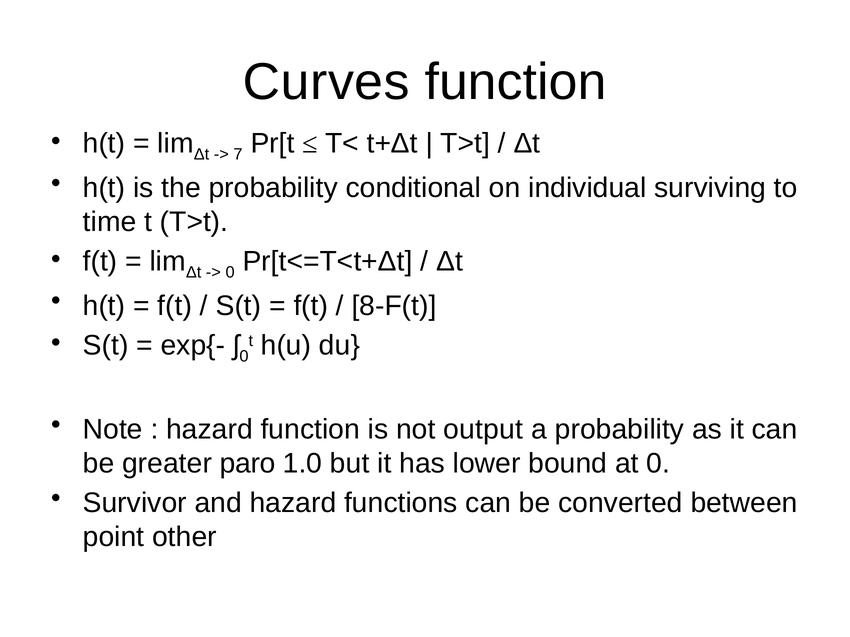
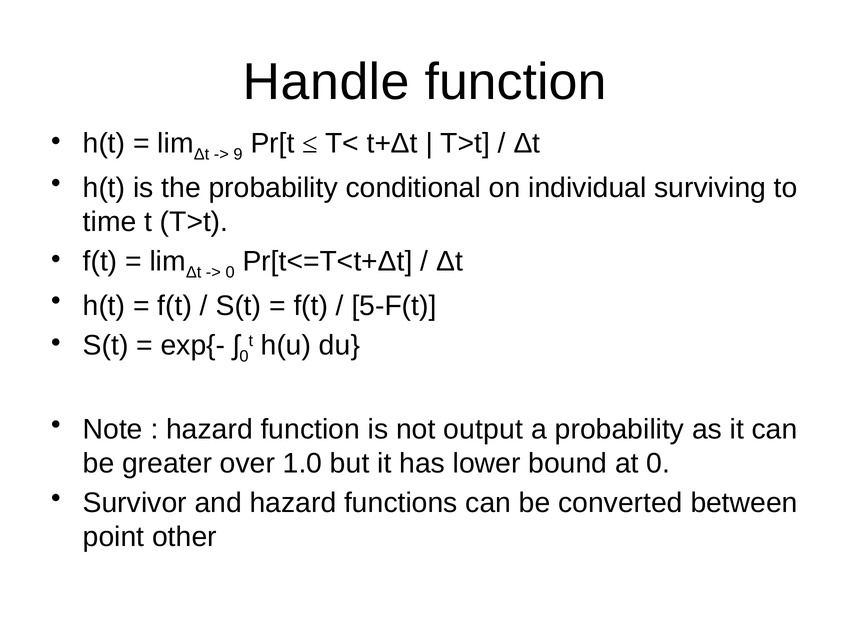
Curves: Curves -> Handle (326, 82)
7: 7 -> 9 (238, 155)
8-F(t: 8-F(t -> 5-F(t (394, 306)
paro: paro -> over (247, 464)
